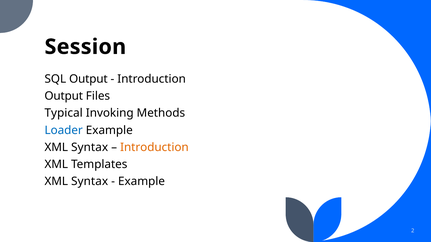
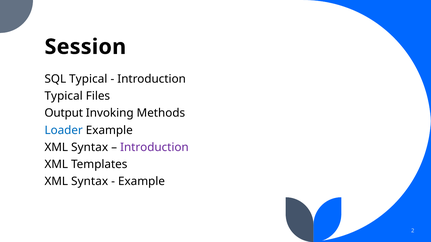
SQL Output: Output -> Typical (88, 79)
Output: Output -> Typical (64, 96)
Typical: Typical -> Output (64, 113)
Introduction colour: orange -> purple (154, 148)
